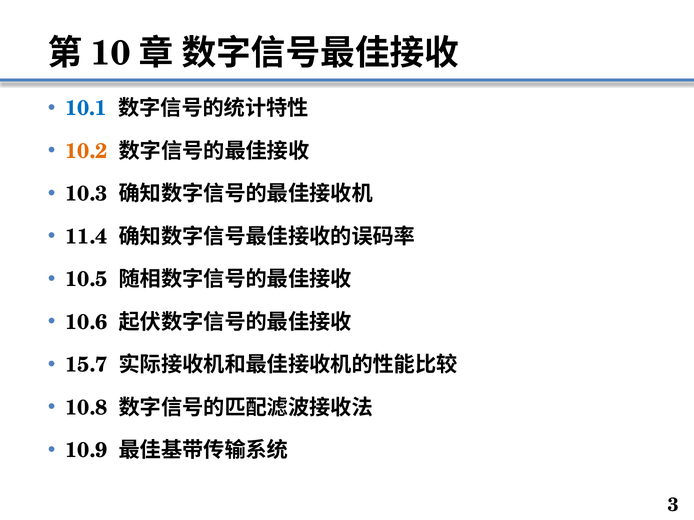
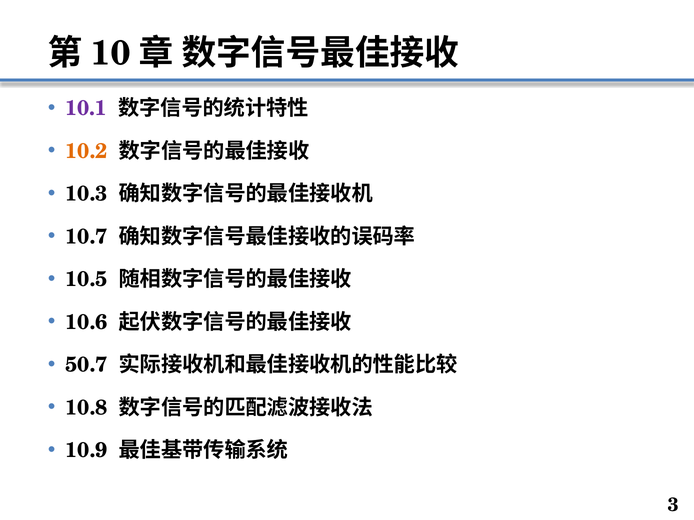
10.1 colour: blue -> purple (86, 108)
11.4: 11.4 -> 10.7 (86, 237)
15.7: 15.7 -> 50.7 (86, 365)
